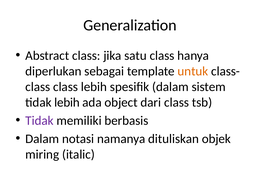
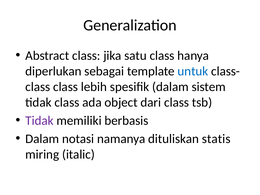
untuk colour: orange -> blue (193, 71)
tidak lebih: lebih -> class (67, 102)
objek: objek -> statis (216, 139)
